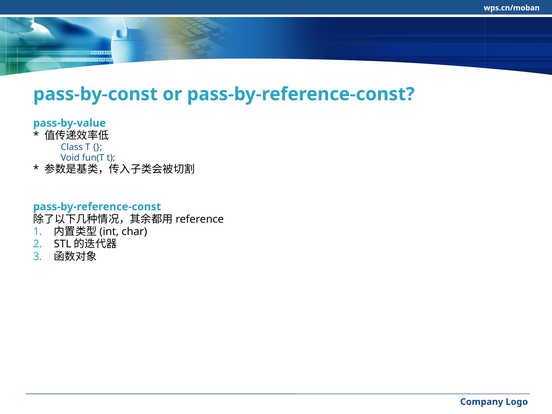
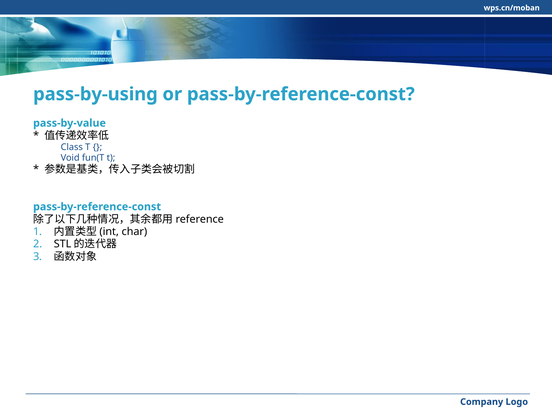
pass-by-const: pass-by-const -> pass-by-using (95, 94)
